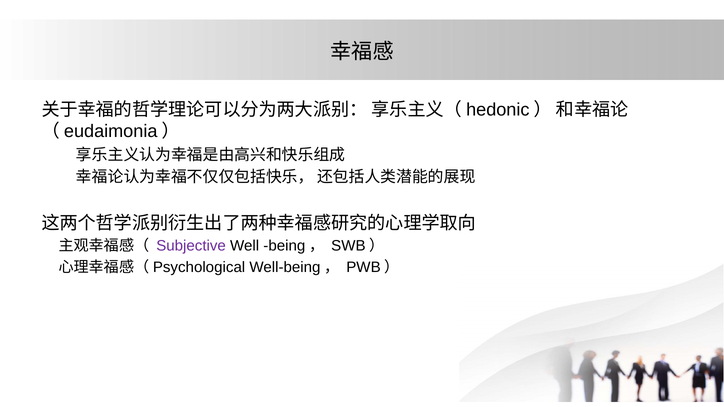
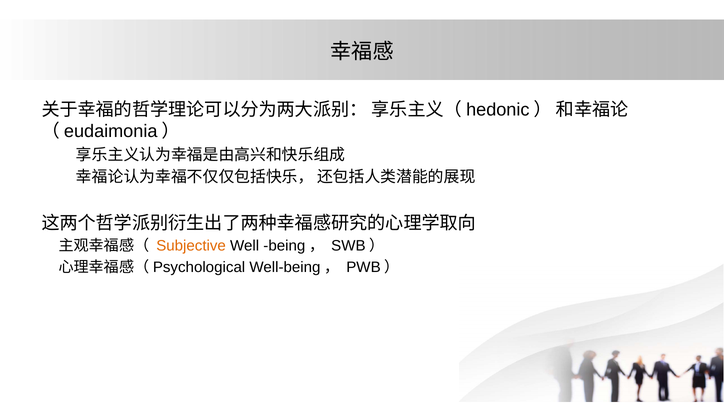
Subjective colour: purple -> orange (191, 246)
